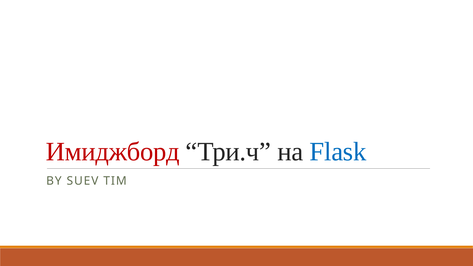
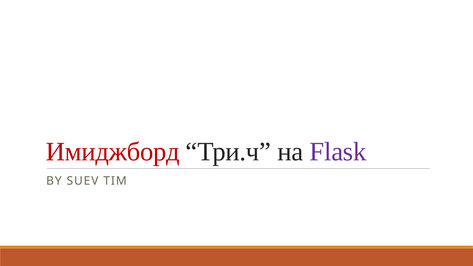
Flask colour: blue -> purple (338, 152)
